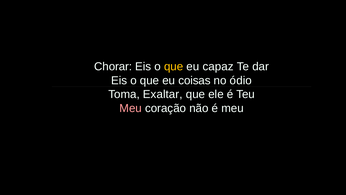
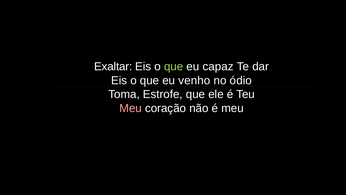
Chorar: Chorar -> Exaltar (113, 67)
que colour: yellow -> light green (174, 67)
coisas: coisas -> venho (194, 80)
Exaltar: Exaltar -> Estrofe (163, 94)
